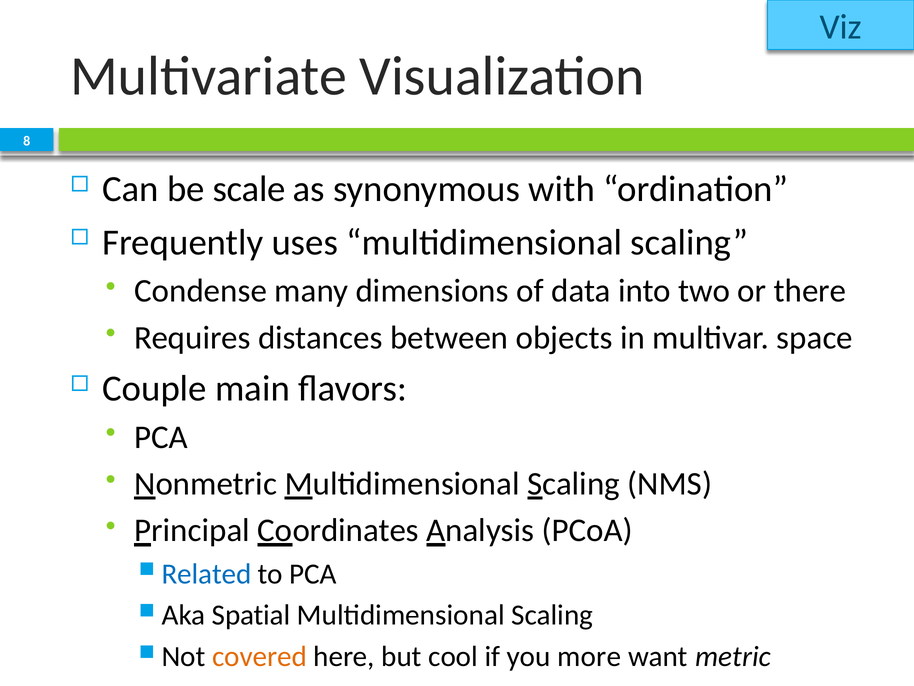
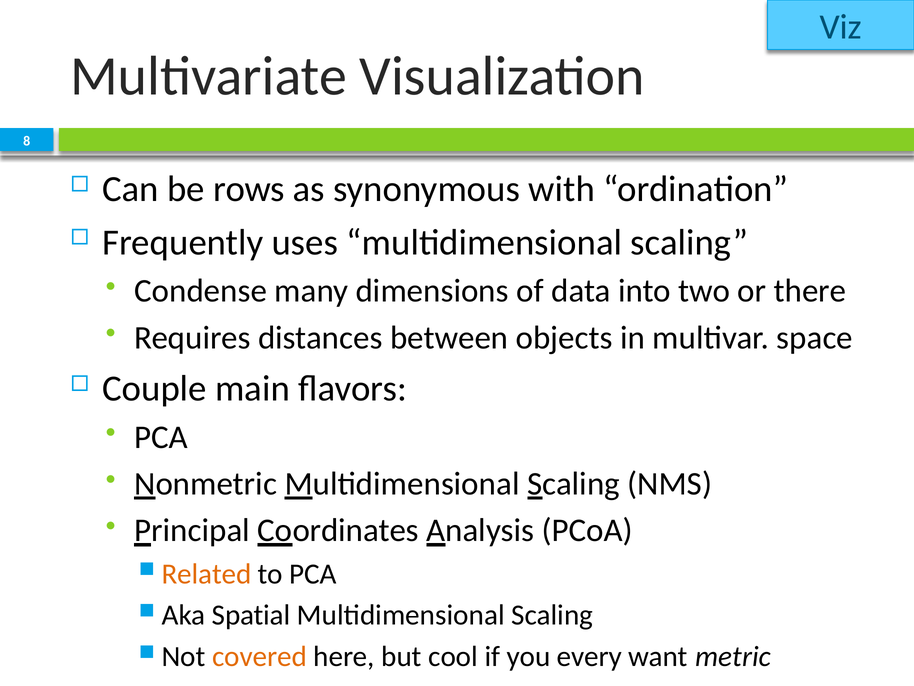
scale: scale -> rows (249, 189)
Related colour: blue -> orange (207, 573)
more: more -> every (589, 656)
